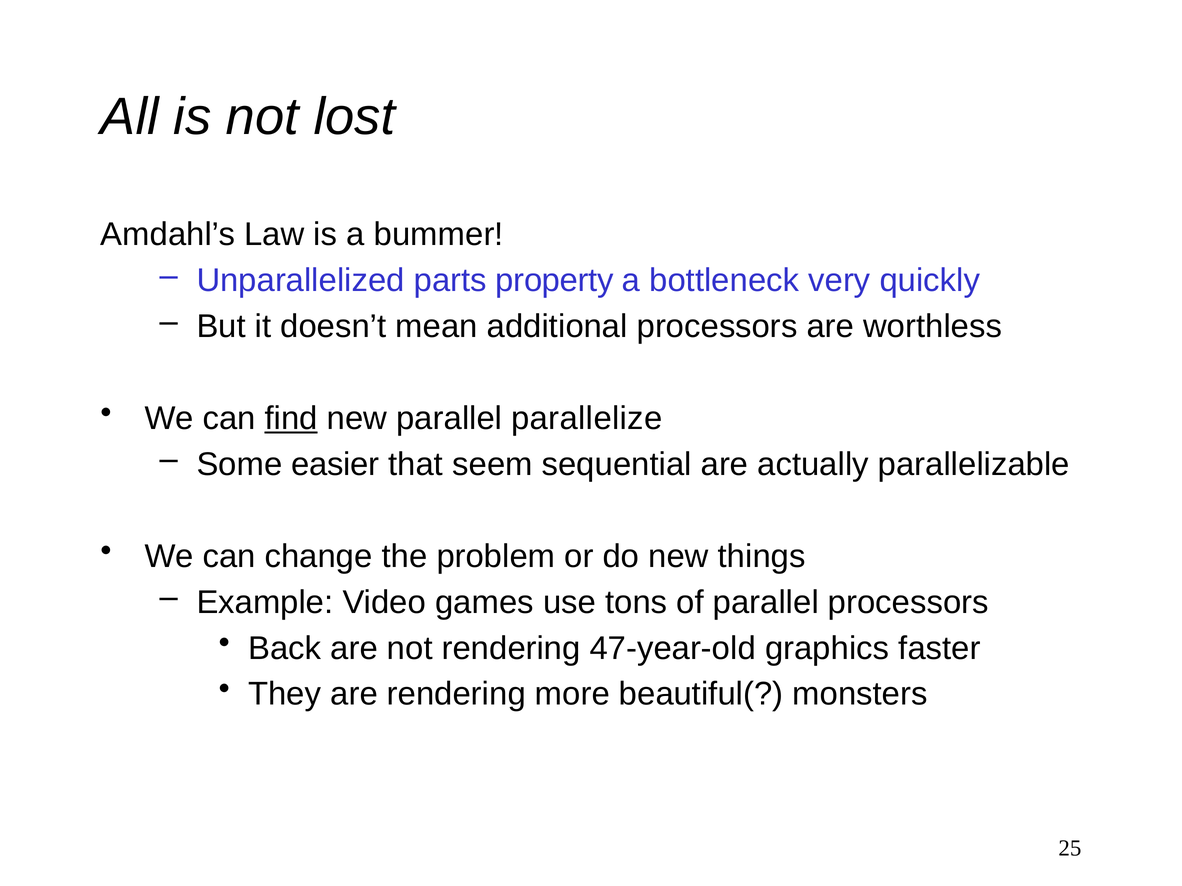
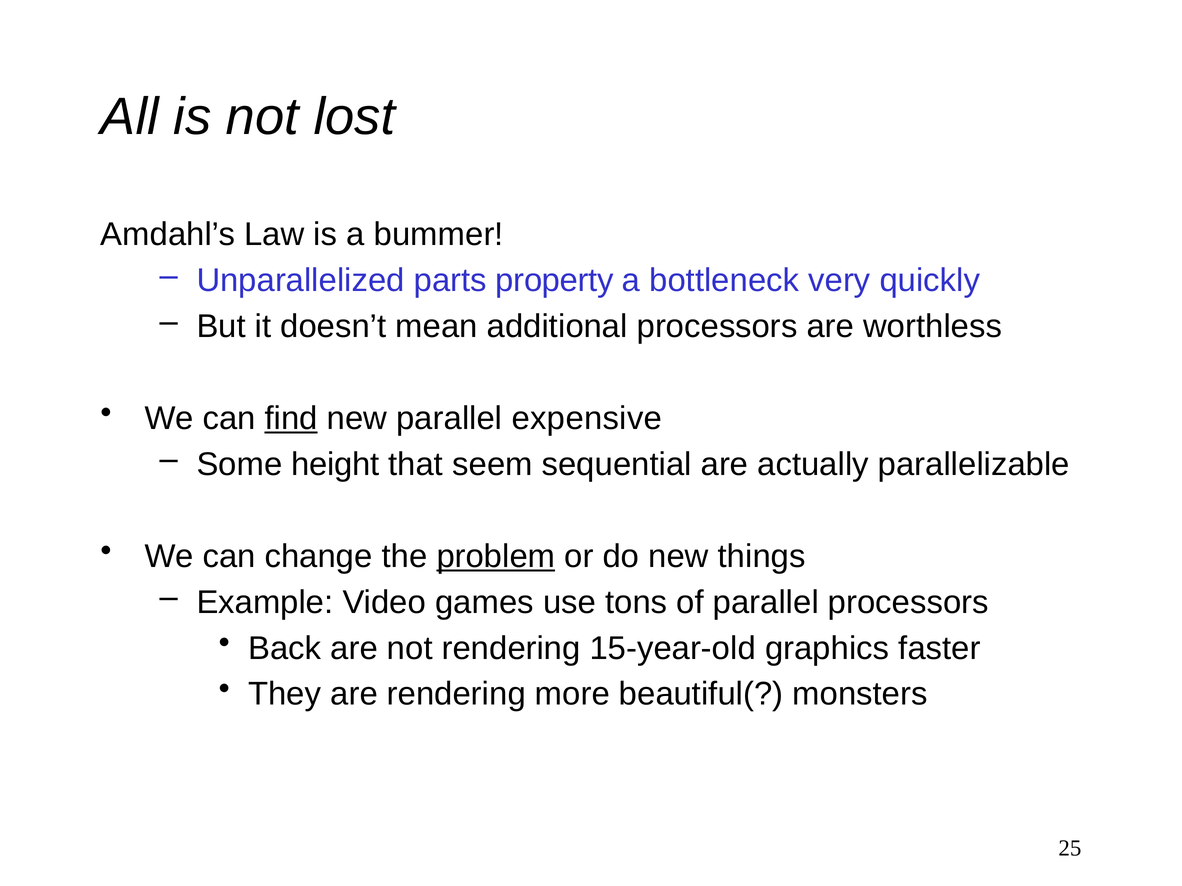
parallelize: parallelize -> expensive (587, 419)
easier: easier -> height (335, 465)
problem underline: none -> present (496, 557)
47-year-old: 47-year-old -> 15-year-old (673, 649)
